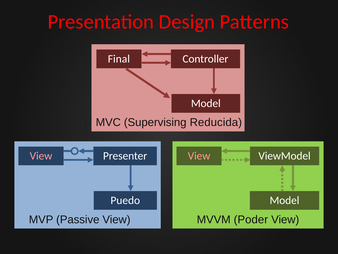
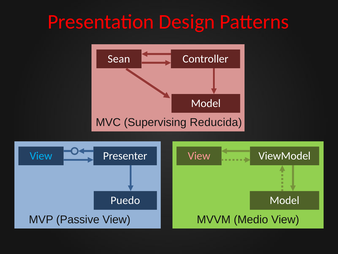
Final: Final -> Sean (119, 59)
View colour: pink -> light blue (41, 156)
Poder: Poder -> Medio (251, 219)
